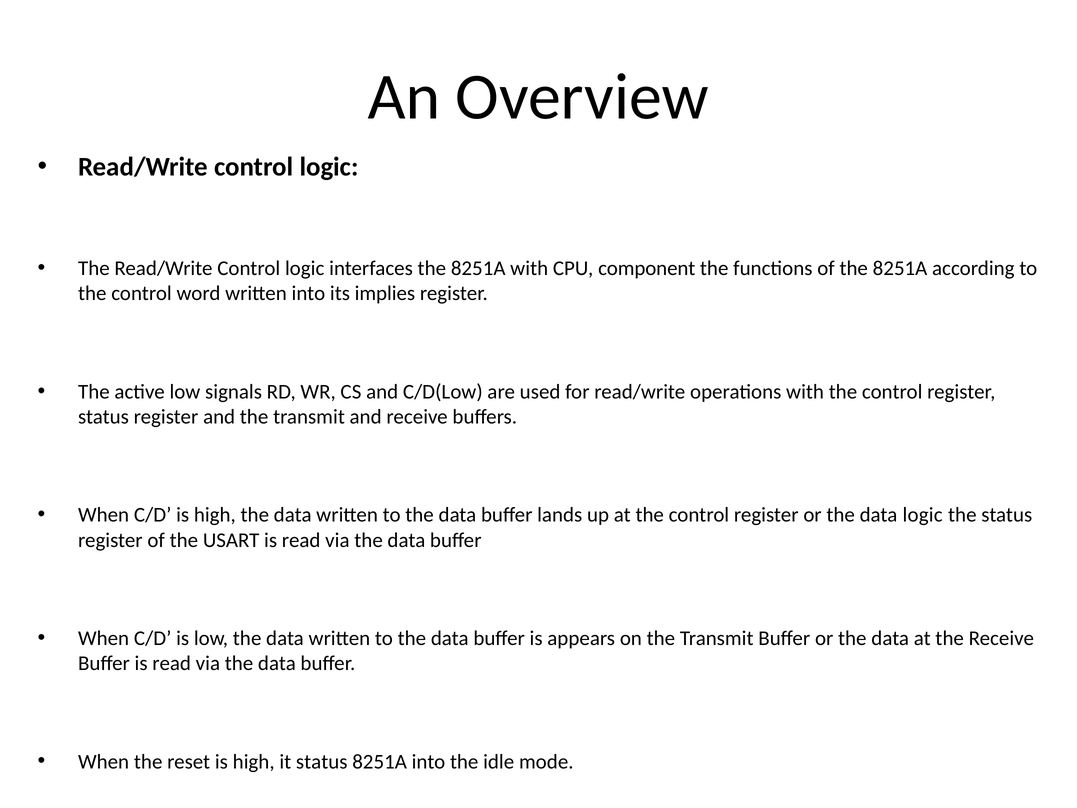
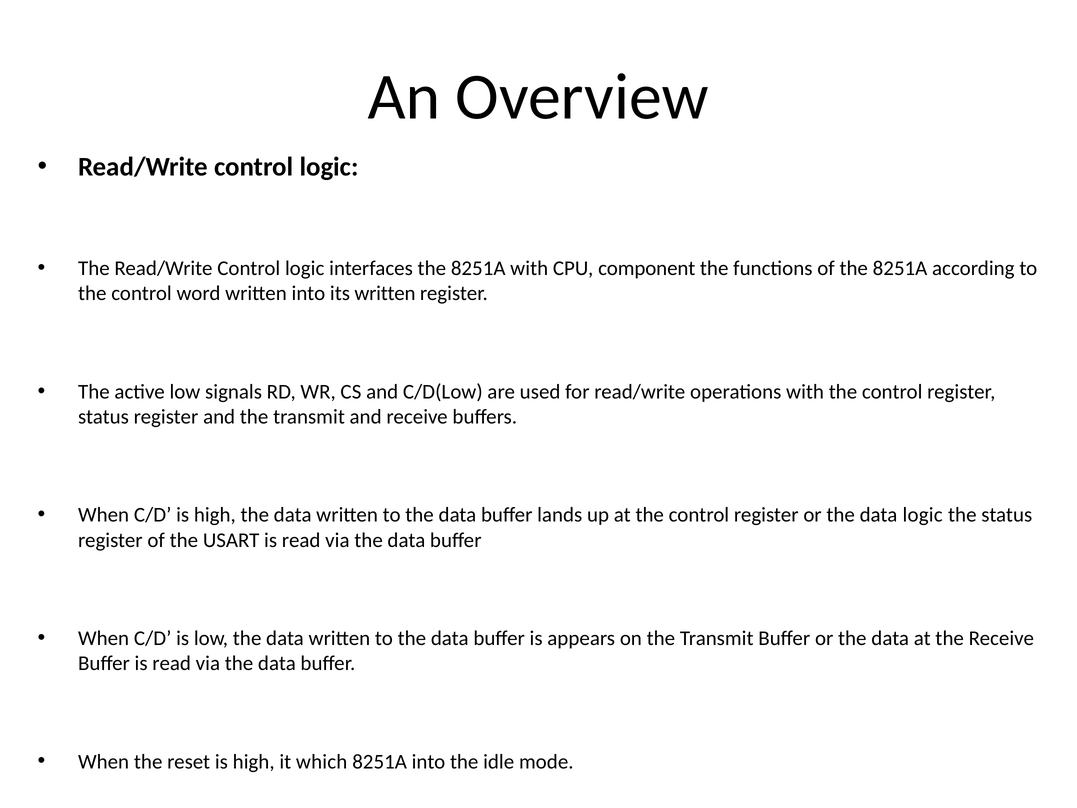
its implies: implies -> written (385, 293)
it status: status -> which (322, 761)
